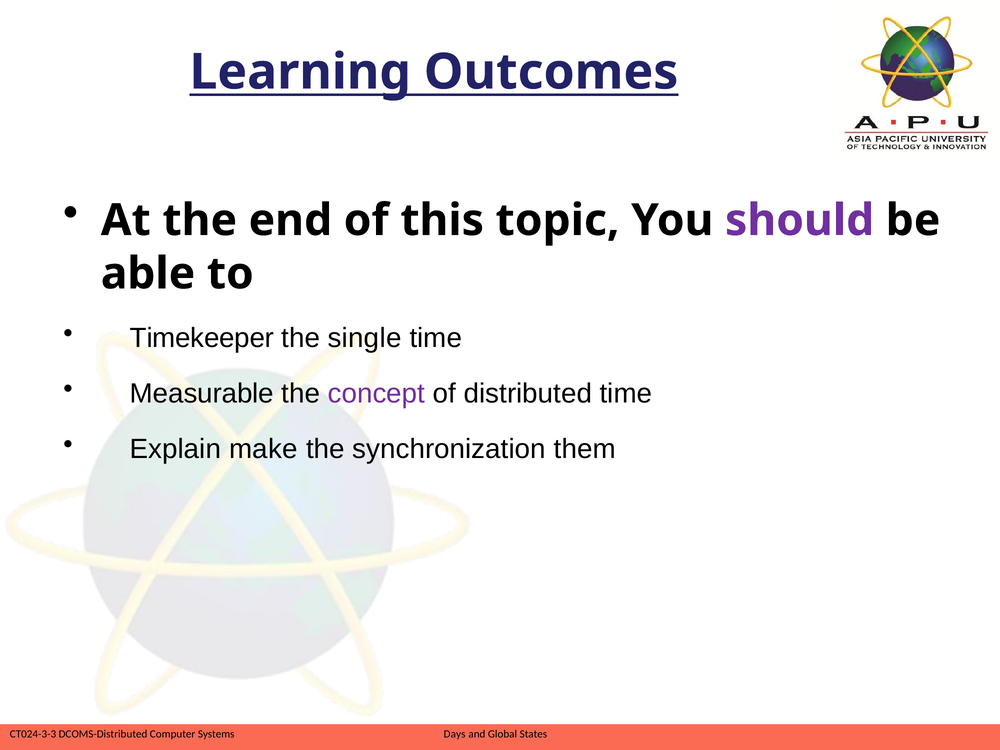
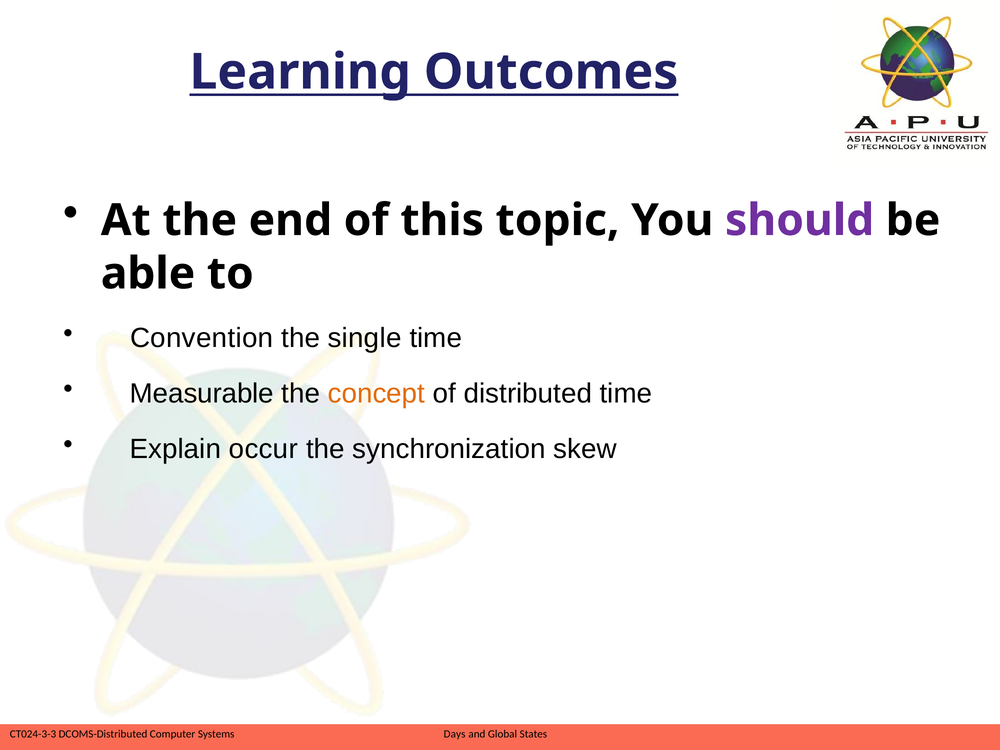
Timekeeper: Timekeeper -> Convention (202, 338)
concept colour: purple -> orange (376, 394)
make: make -> occur (263, 449)
them: them -> skew (585, 449)
